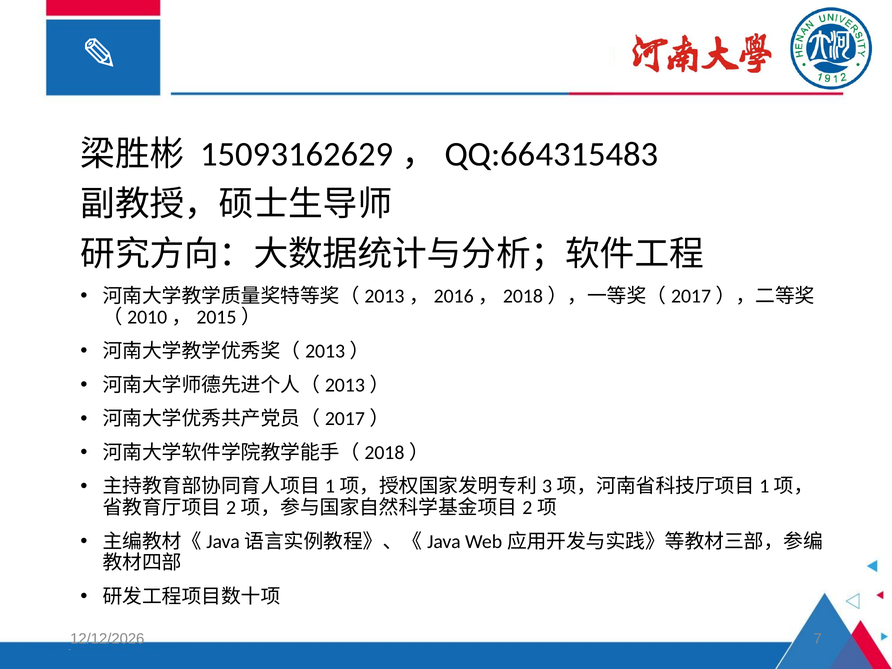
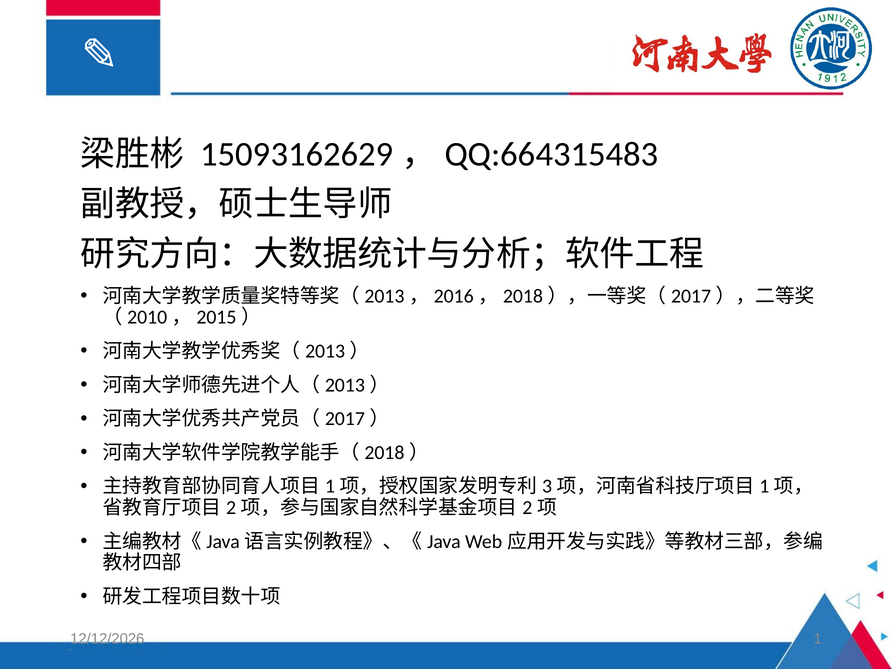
7: 7 -> 1 (818, 639)
